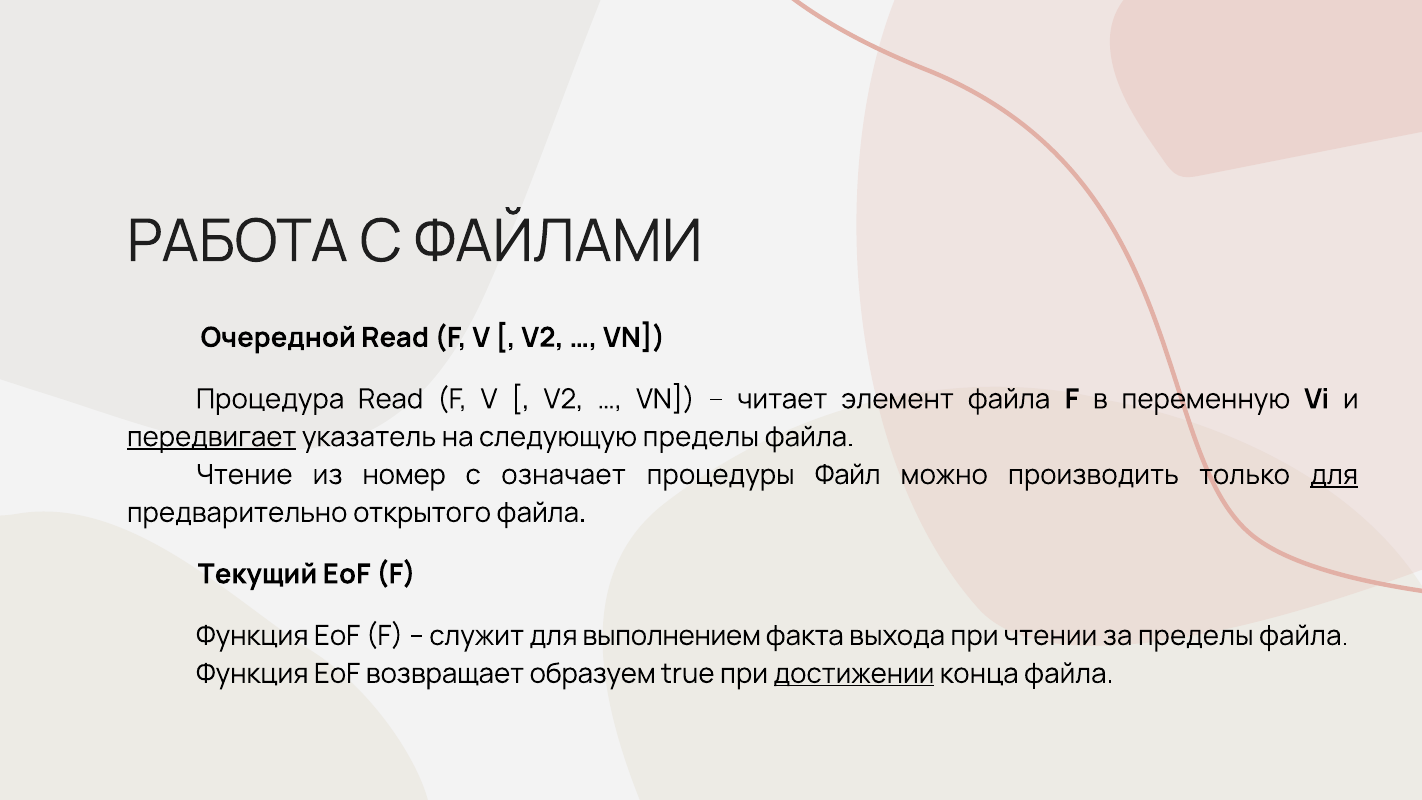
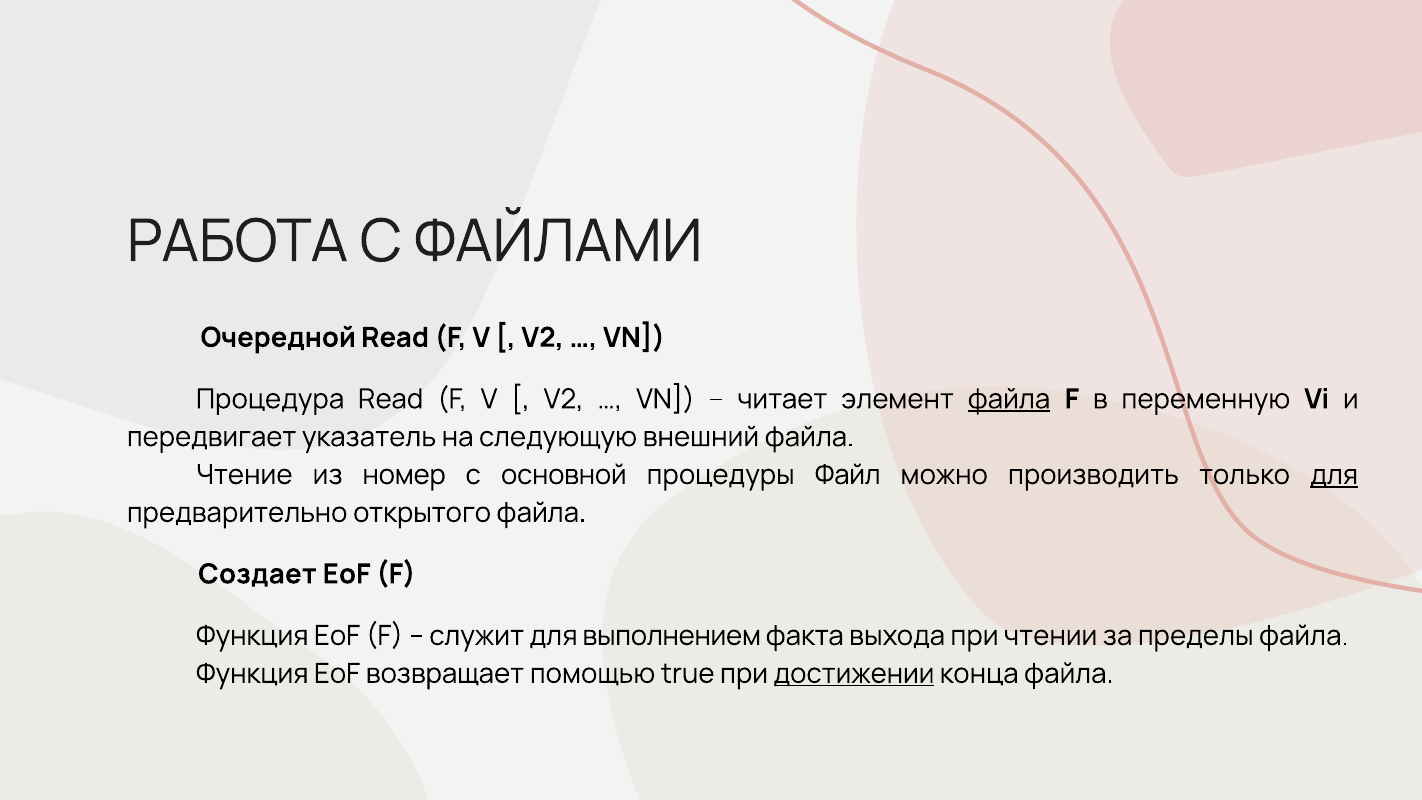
файла underline: none -> present (1009, 399)
передвигает underline: present -> none (212, 437)
следующую пределы: пределы -> внешний (701, 437)
означает: означает -> основной (564, 475)
Текущий: Текущий -> Создает (257, 574)
образуем: образуем -> помощью (593, 674)
